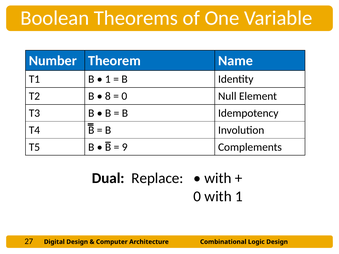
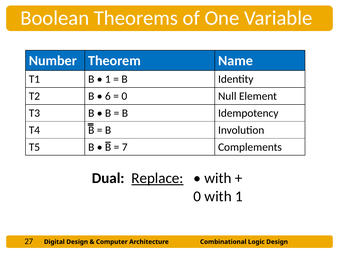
8: 8 -> 6 (108, 96)
9: 9 -> 7 (125, 147)
Replace underline: none -> present (157, 178)
